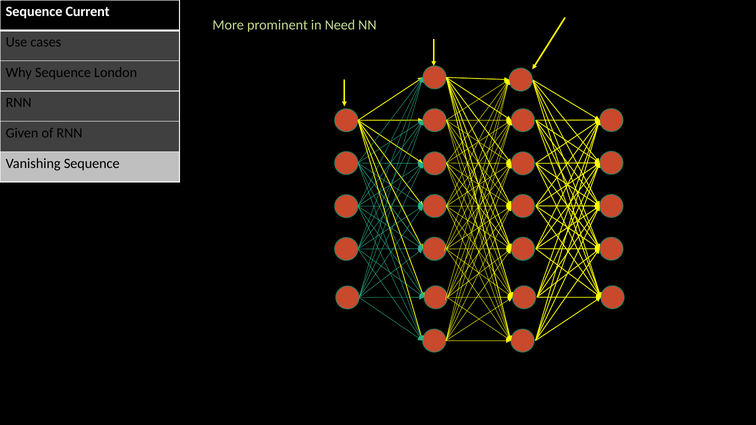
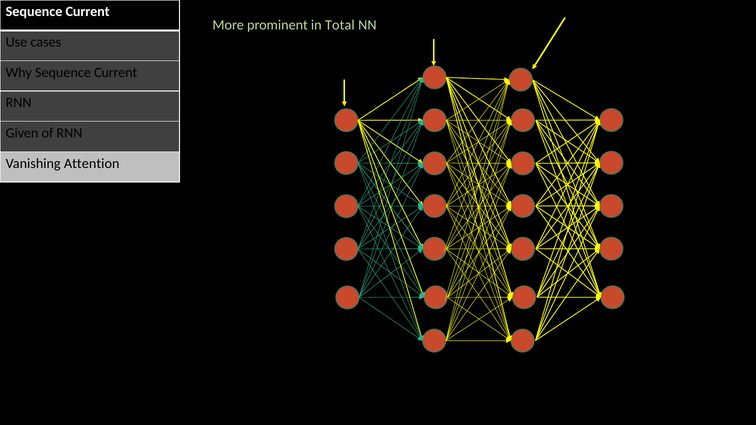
Need: Need -> Total (340, 25)
Why Sequence London: London -> Current (116, 72)
Vanishing Sequence: Sequence -> Attention (92, 163)
